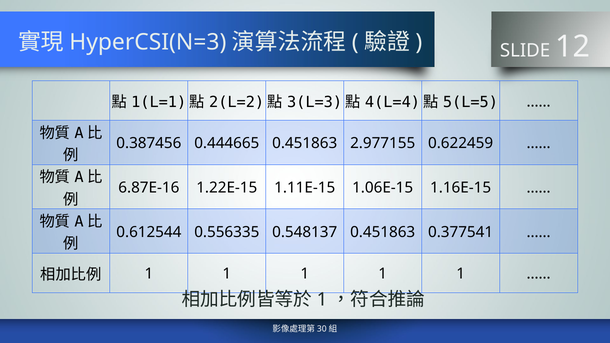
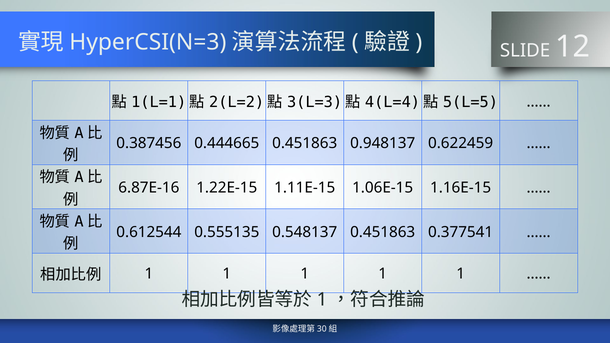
2.977155: 2.977155 -> 0.948137 (383, 143)
0.556335: 0.556335 -> 0.555135 (227, 232)
